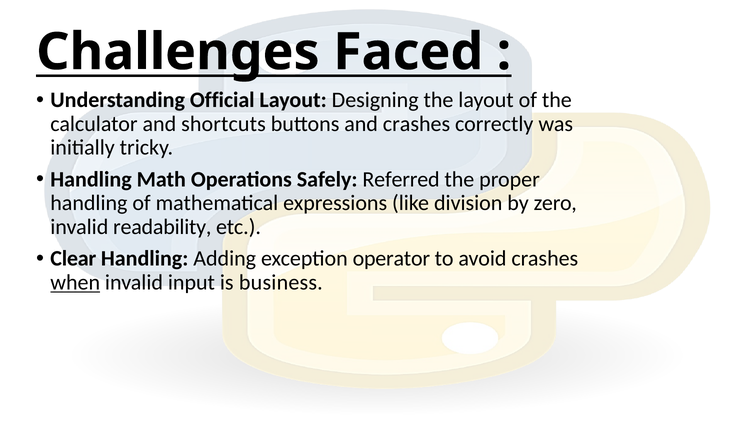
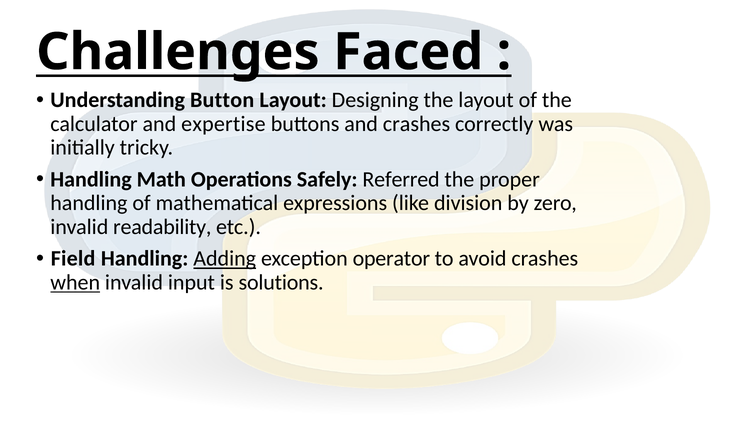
Official: Official -> Button (222, 100)
shortcuts: shortcuts -> expertise (223, 124)
Clear: Clear -> Field (73, 258)
Adding underline: none -> present (225, 258)
business: business -> solutions (281, 282)
